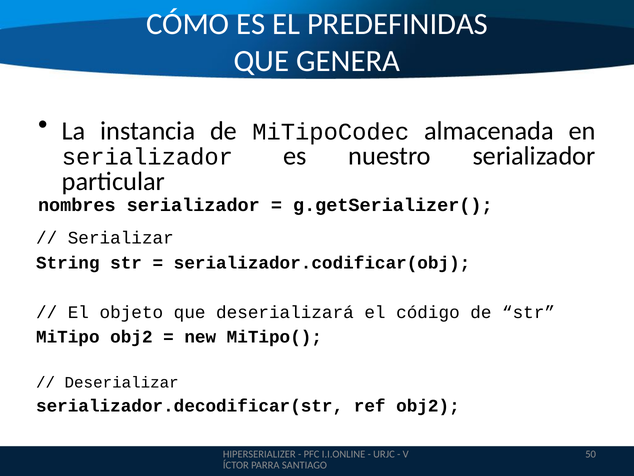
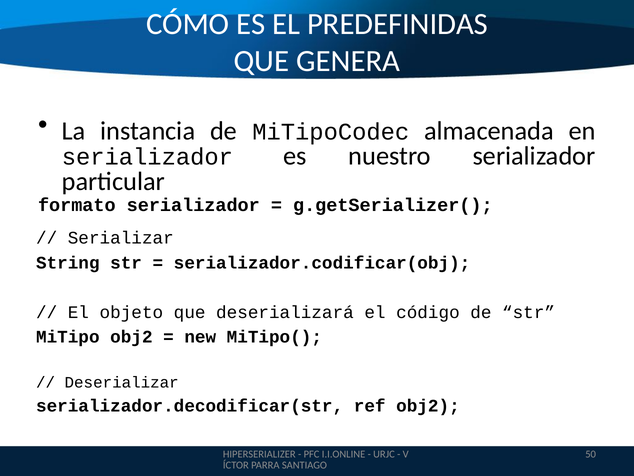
nombres: nombres -> formato (77, 205)
